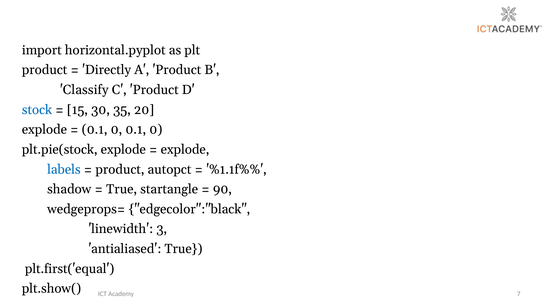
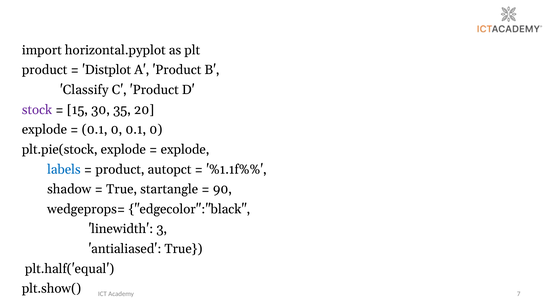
Directly: Directly -> Distplot (107, 70)
stock colour: blue -> purple (37, 110)
plt.first('equal: plt.first('equal -> plt.half('equal (70, 269)
